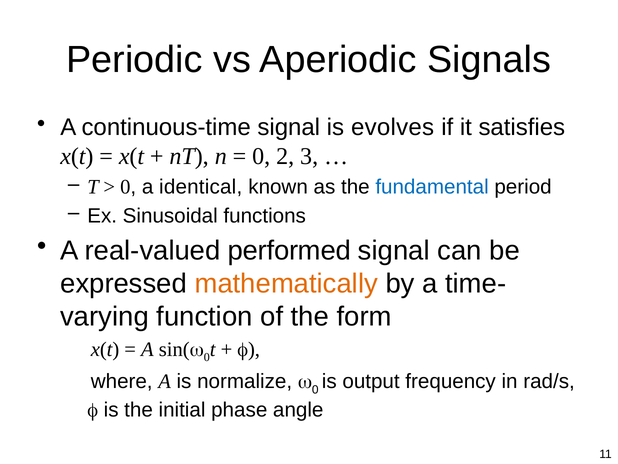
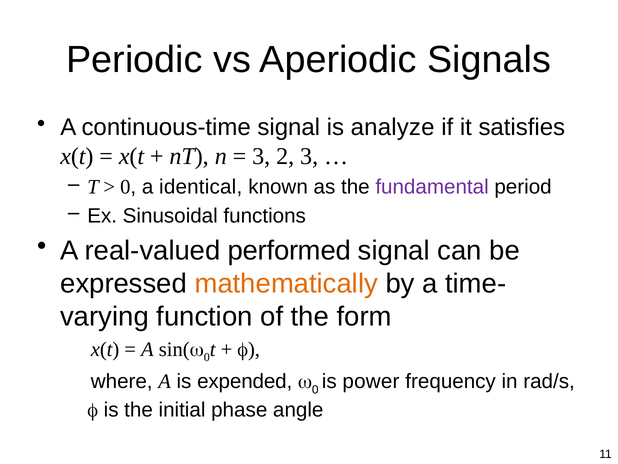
evolves: evolves -> analyze (393, 127)
0: 0 -> 3 (261, 156)
fundamental colour: blue -> purple (432, 187)
normalize: normalize -> expended (245, 381)
output: output -> power (371, 381)
